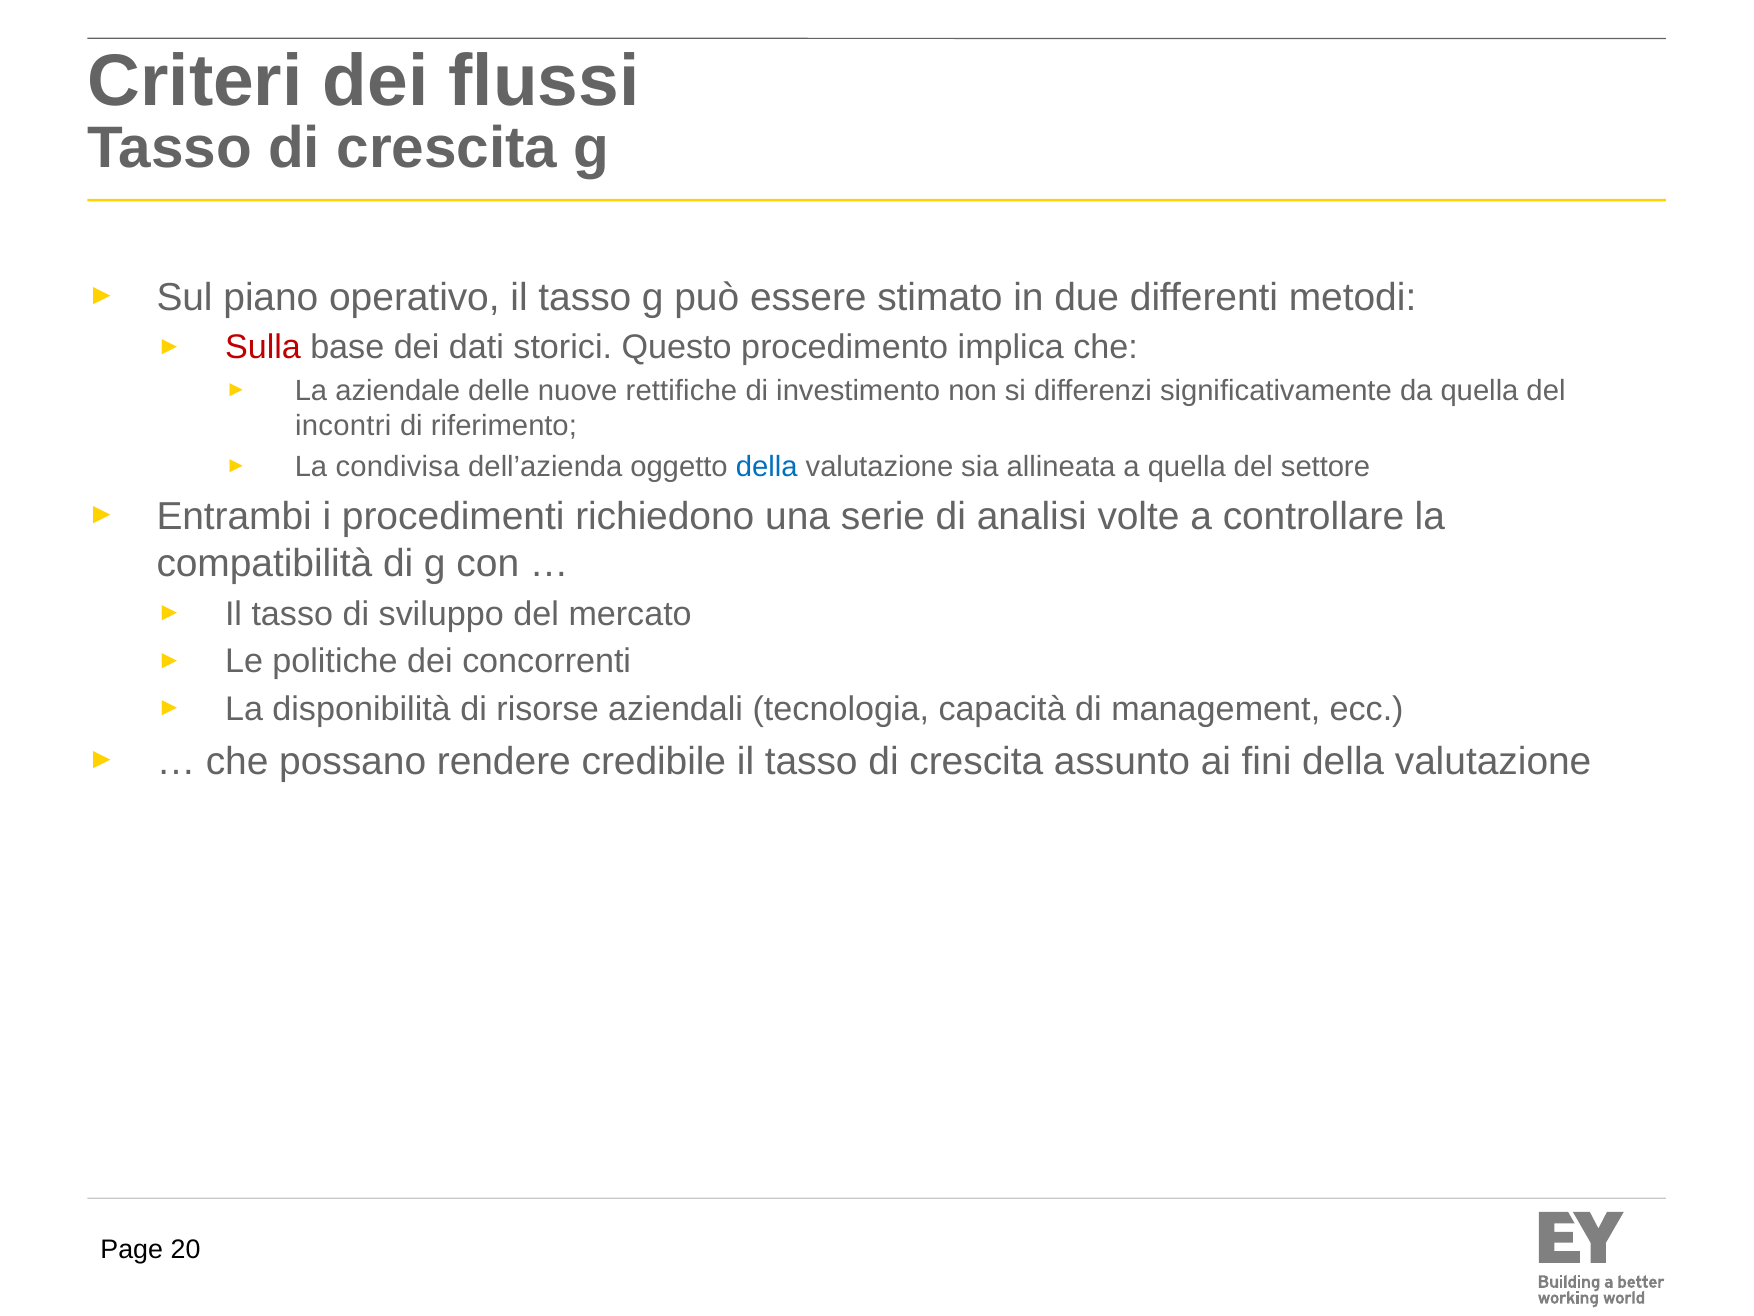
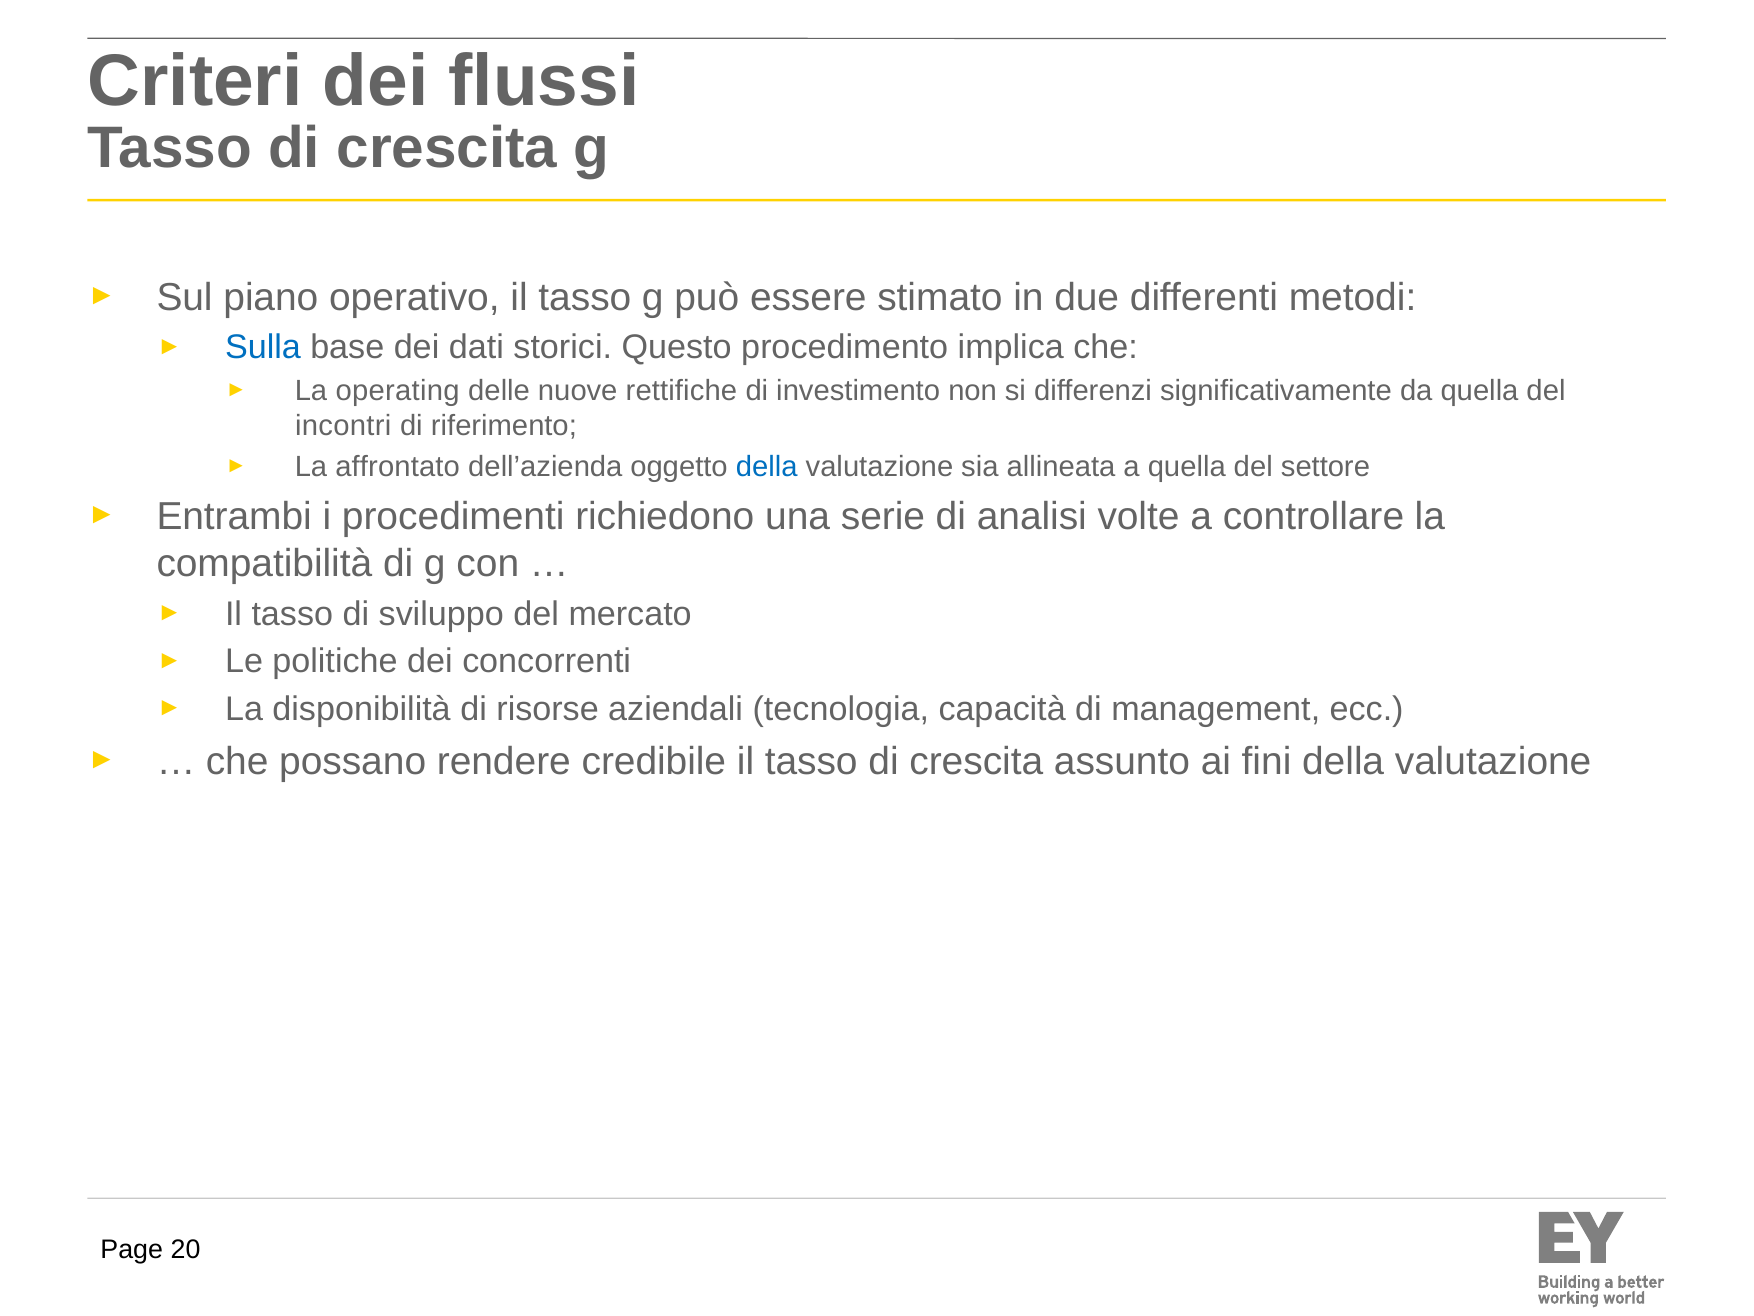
Sulla colour: red -> blue (263, 347)
aziendale: aziendale -> operating (398, 391)
condivisa: condivisa -> affrontato (398, 467)
